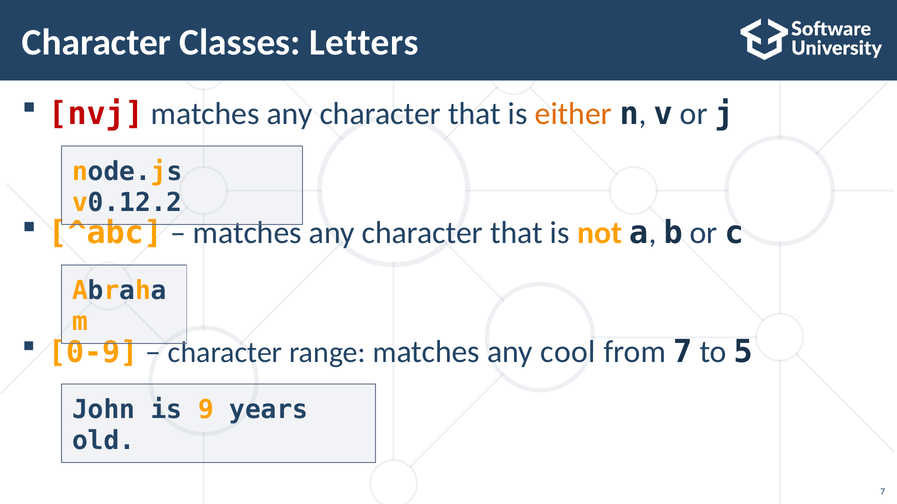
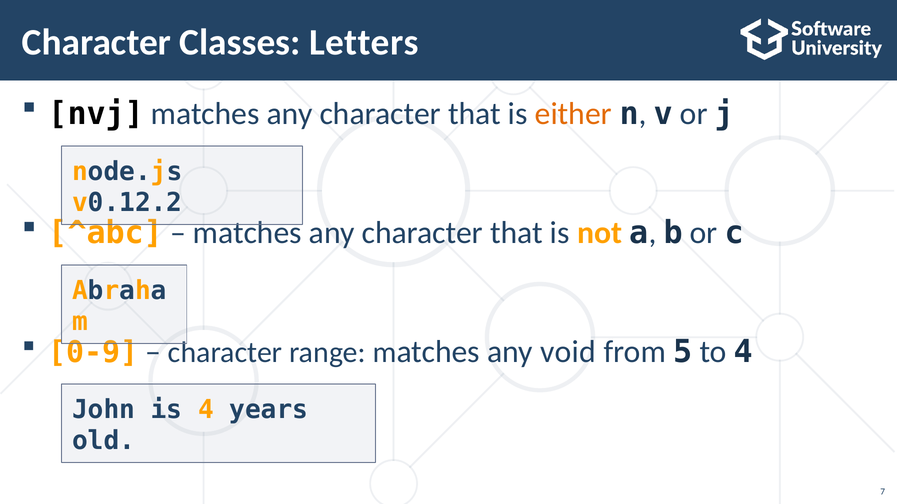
nvj colour: red -> black (96, 114)
cool: cool -> void (568, 352)
from 7: 7 -> 5 (683, 352)
to 5: 5 -> 4 (743, 352)
is 9: 9 -> 4 (206, 410)
